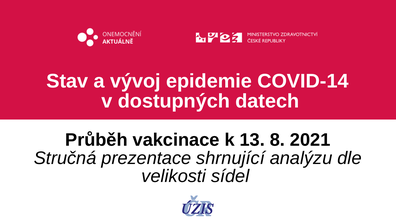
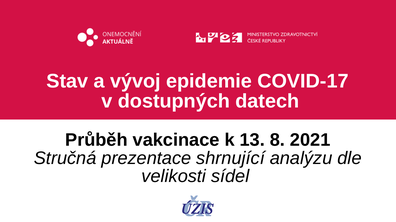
COVID-14: COVID-14 -> COVID-17 (303, 81)
